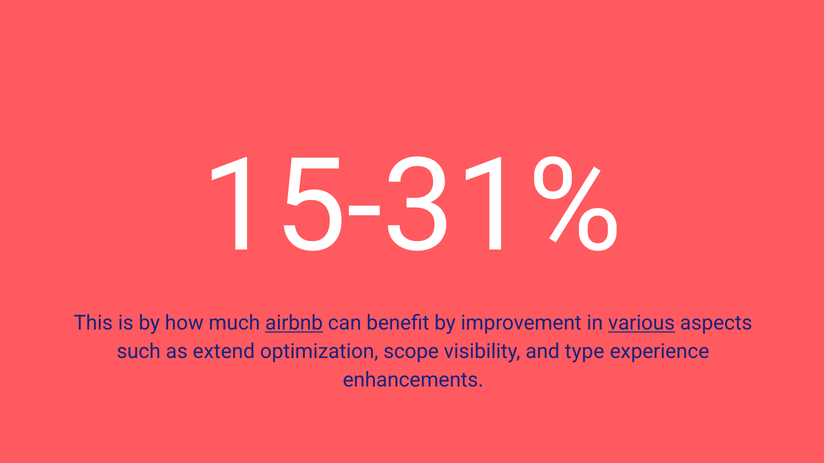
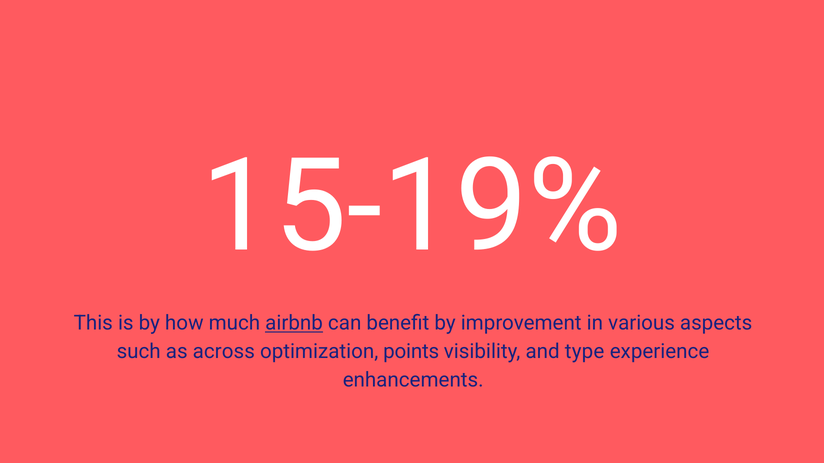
15-31%: 15-31% -> 15-19% (412, 207)
various underline: present -> none (642, 324)
extend: extend -> across (224, 352)
scope: scope -> points (411, 352)
